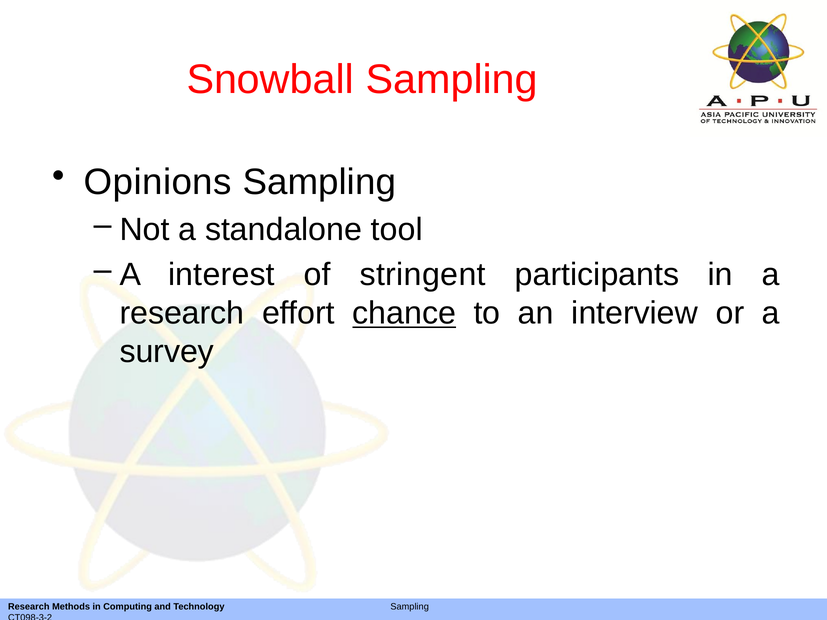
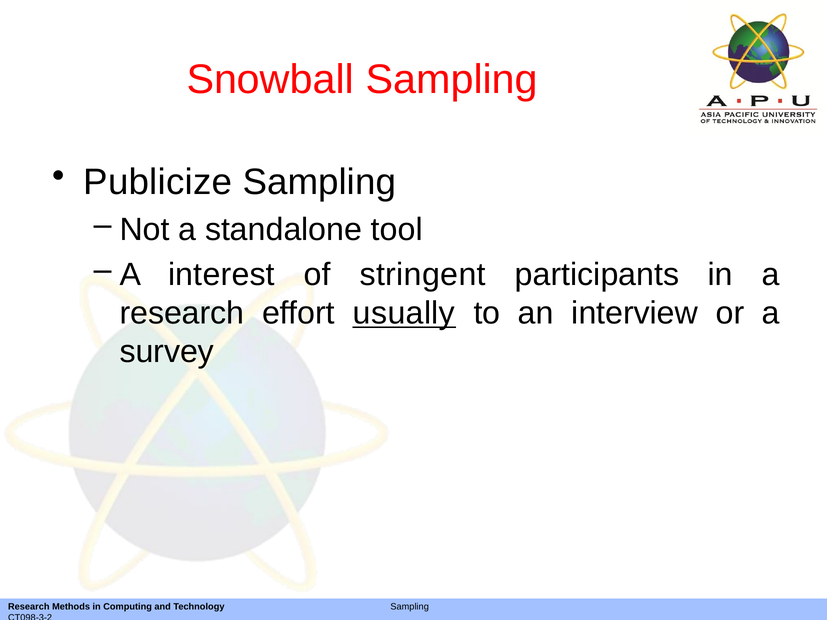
Opinions: Opinions -> Publicize (158, 182)
chance: chance -> usually (404, 313)
